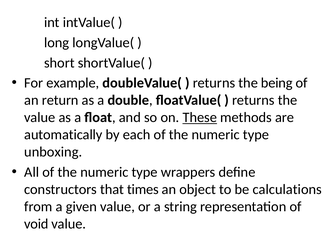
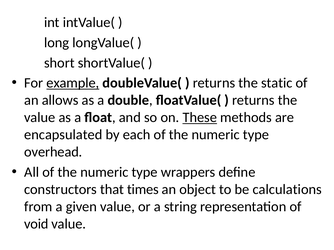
example underline: none -> present (73, 83)
being: being -> static (277, 83)
return: return -> allows (60, 100)
automatically: automatically -> encapsulated (63, 135)
unboxing: unboxing -> overhead (53, 152)
